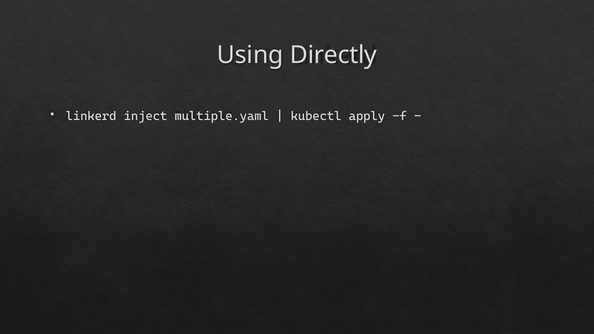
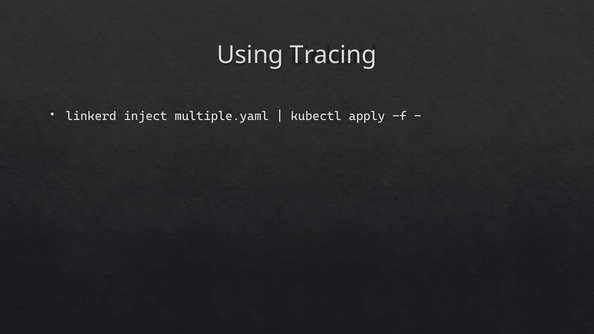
Directly: Directly -> Tracing (333, 55)
